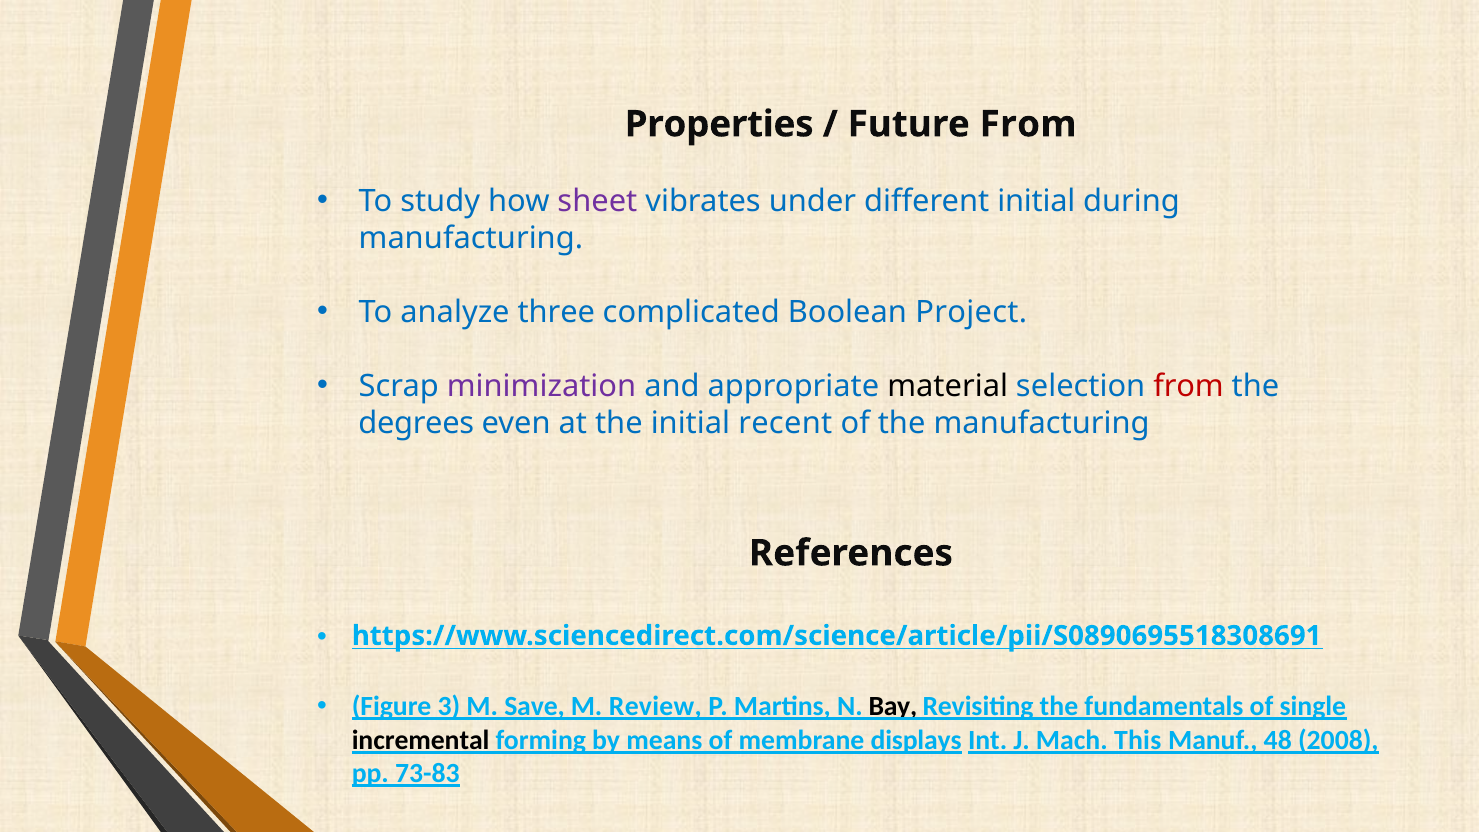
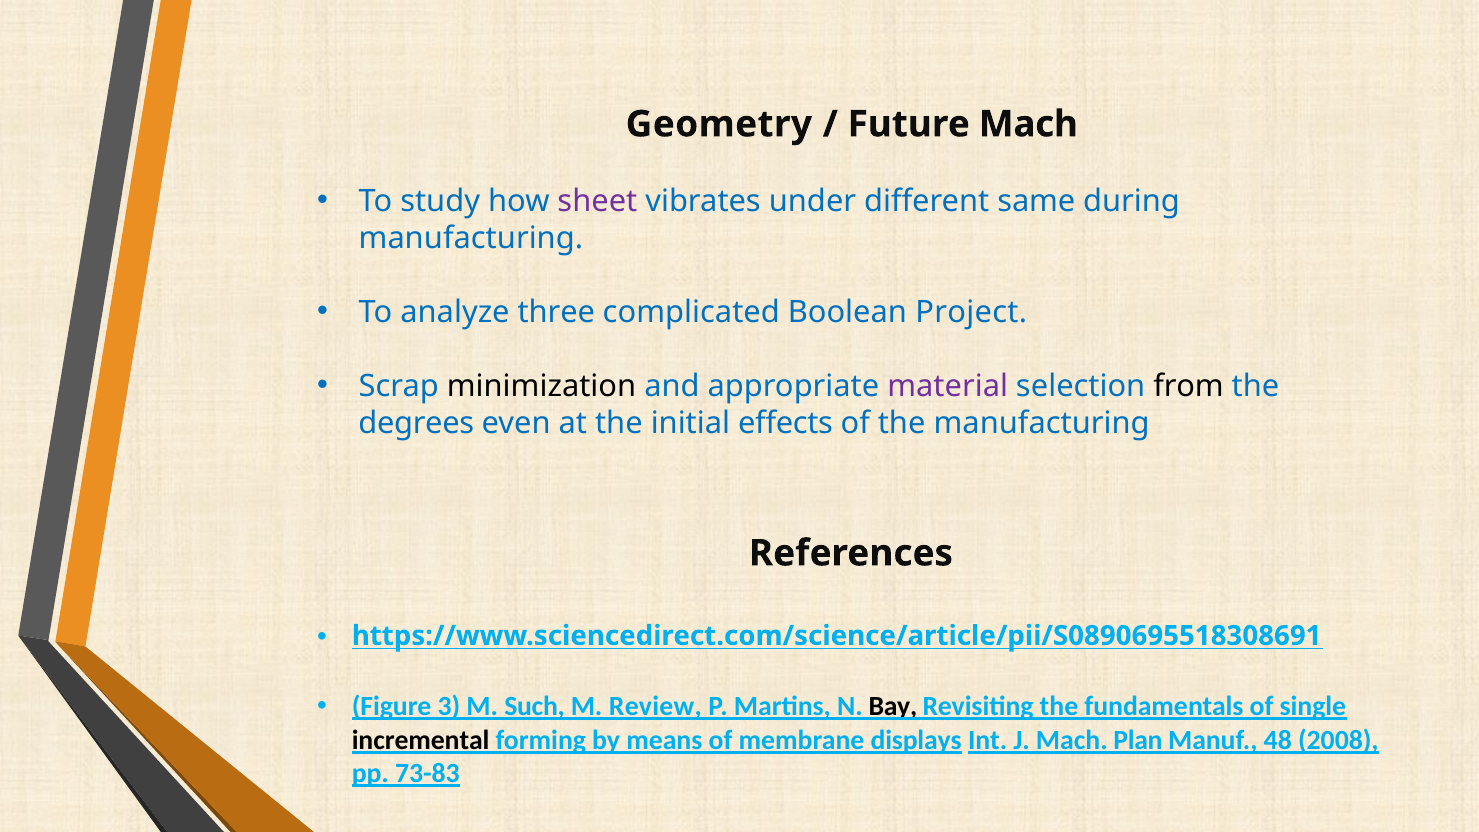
Properties: Properties -> Geometry (719, 124)
Future From: From -> Mach (1028, 124)
different initial: initial -> same (1036, 201)
minimization colour: purple -> black (542, 386)
material colour: black -> purple (948, 386)
from colour: red -> black (1189, 386)
recent: recent -> effects (786, 423)
Save: Save -> Such (535, 707)
This: This -> Plan (1138, 740)
